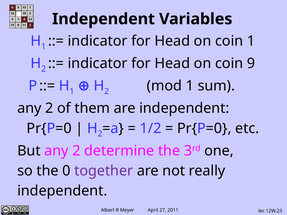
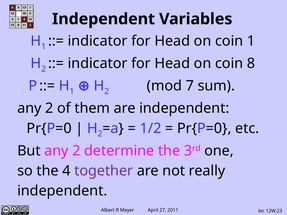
9: 9 -> 8 (251, 63)
mod 1: 1 -> 7 (190, 86)
0: 0 -> 4 (66, 171)
